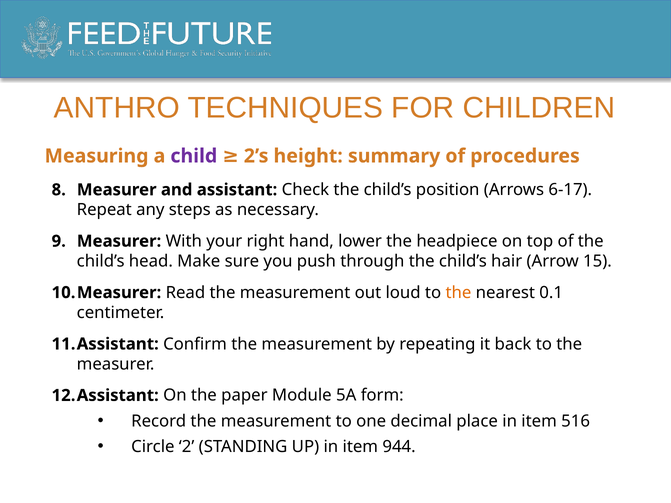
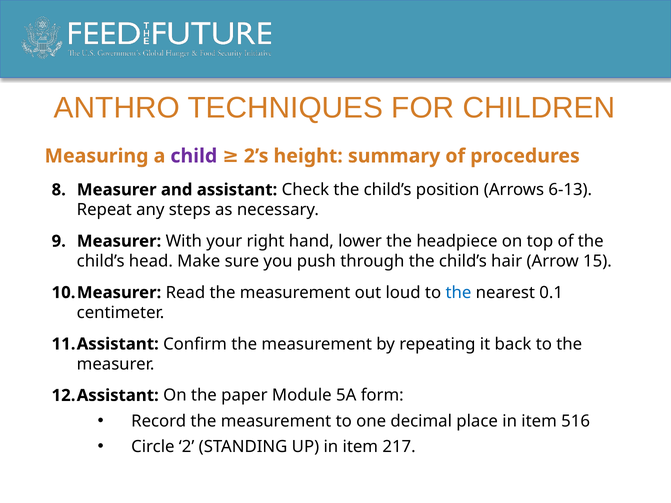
6-17: 6-17 -> 6-13 (570, 190)
the colour: orange -> blue (458, 293)
944: 944 -> 217 (399, 447)
